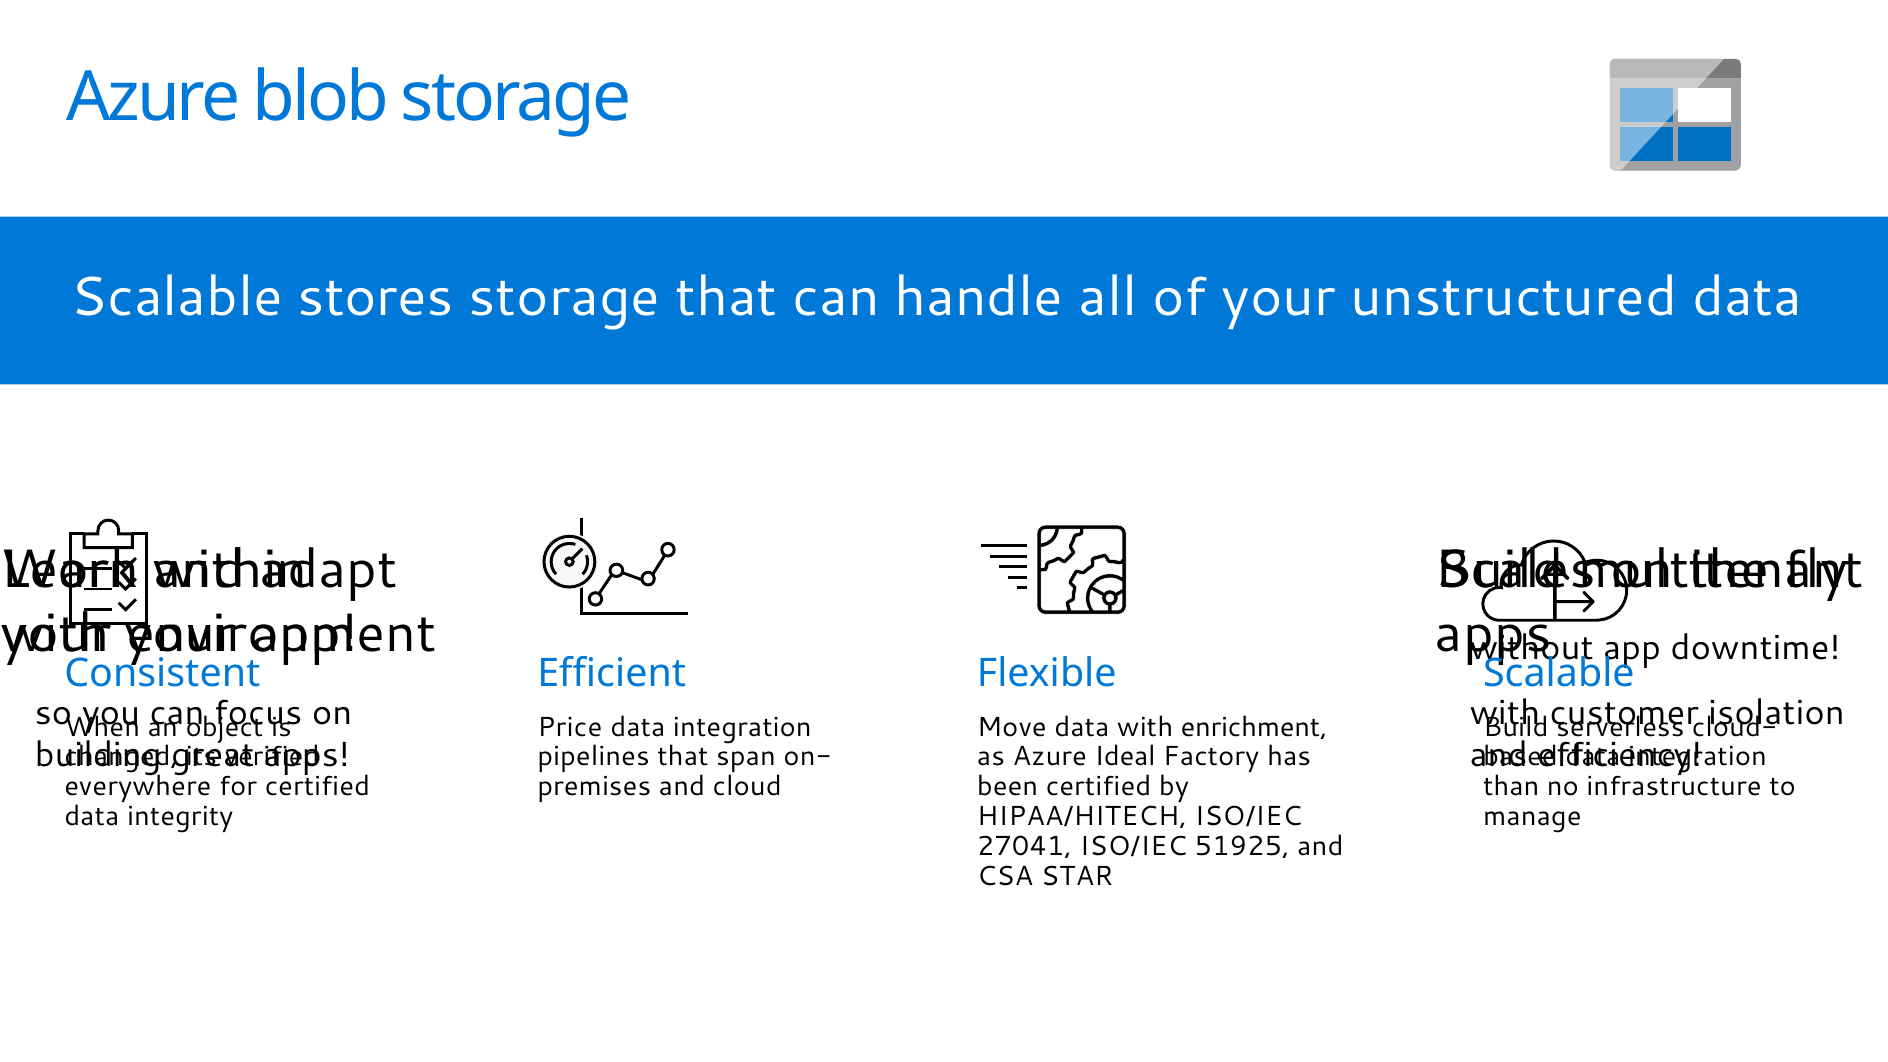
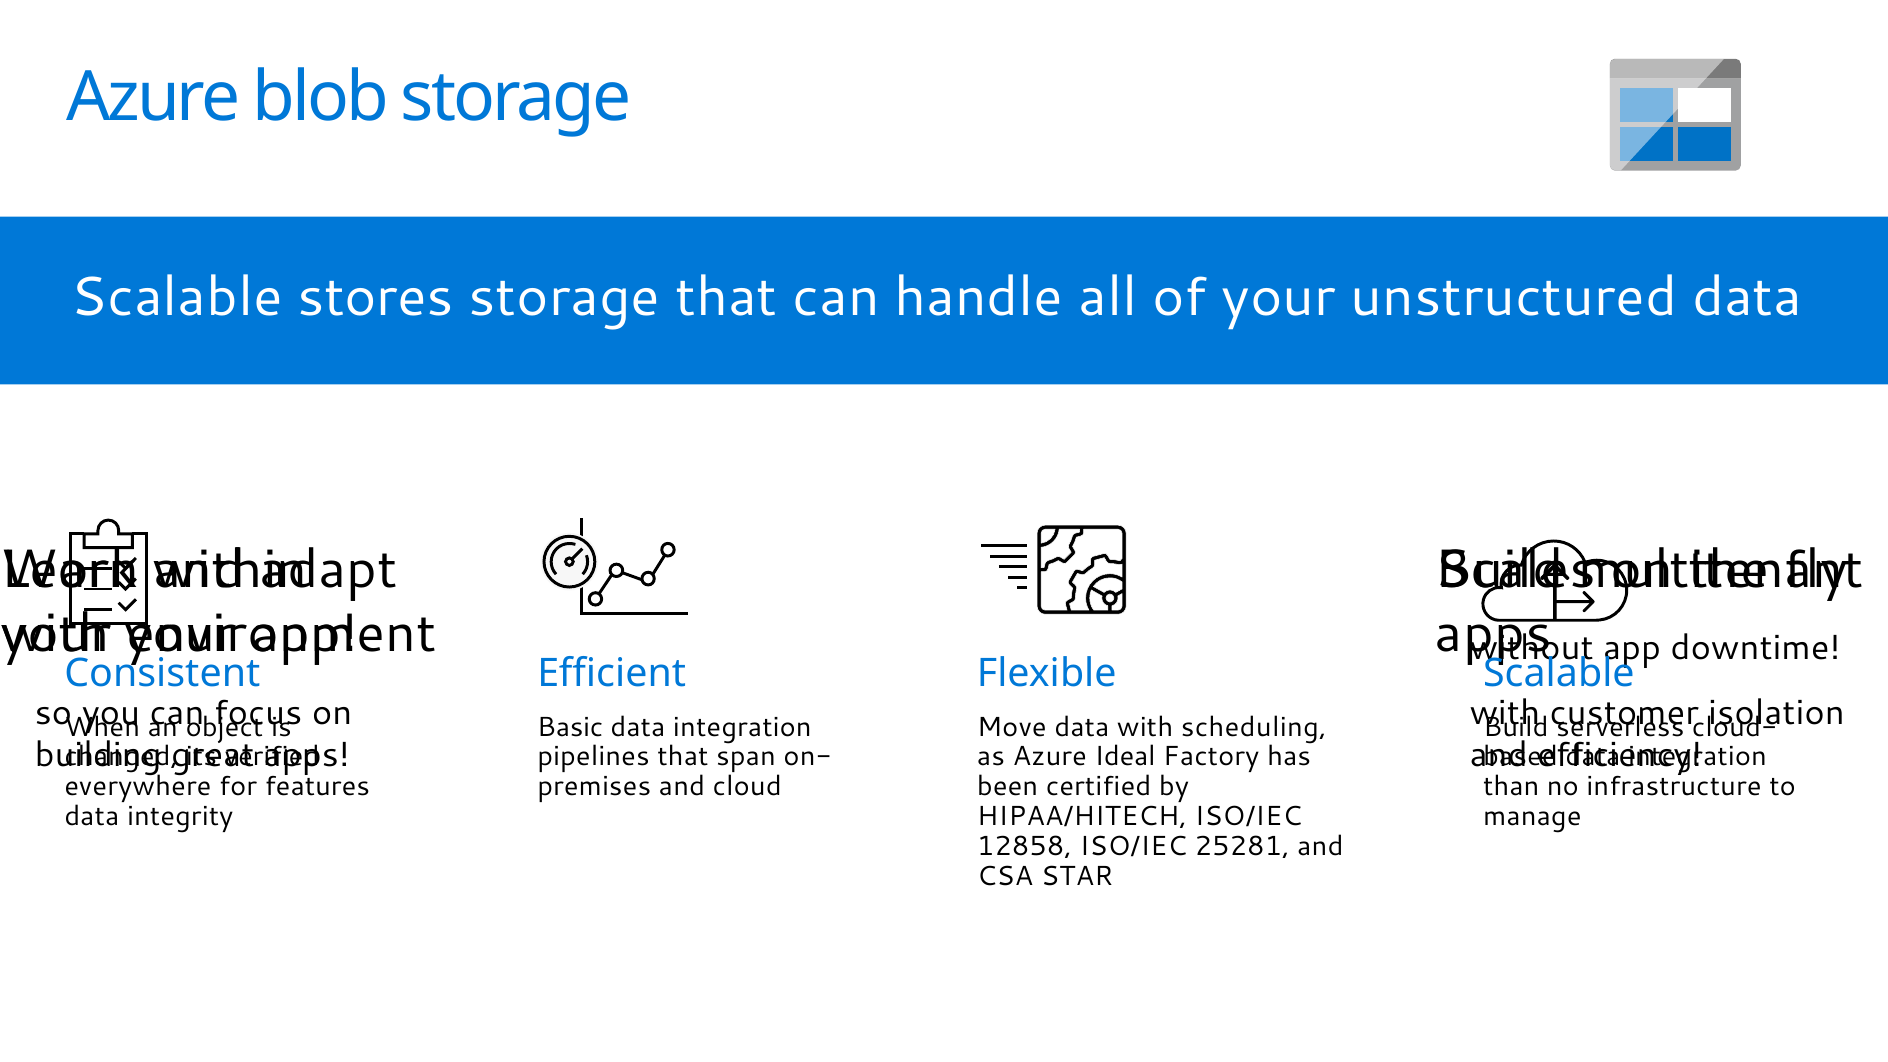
Price: Price -> Basic (570, 727)
enrichment: enrichment -> scheduling (1254, 727)
for certified: certified -> features (317, 787)
27041: 27041 -> 12858 (1025, 846)
51925: 51925 -> 25281 (1242, 846)
